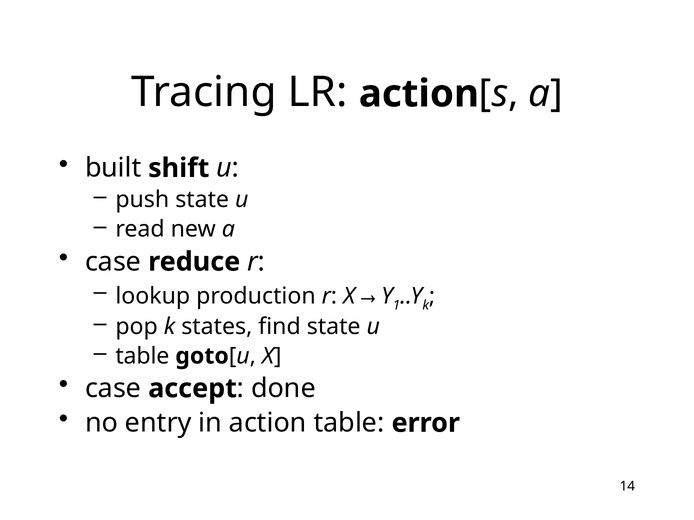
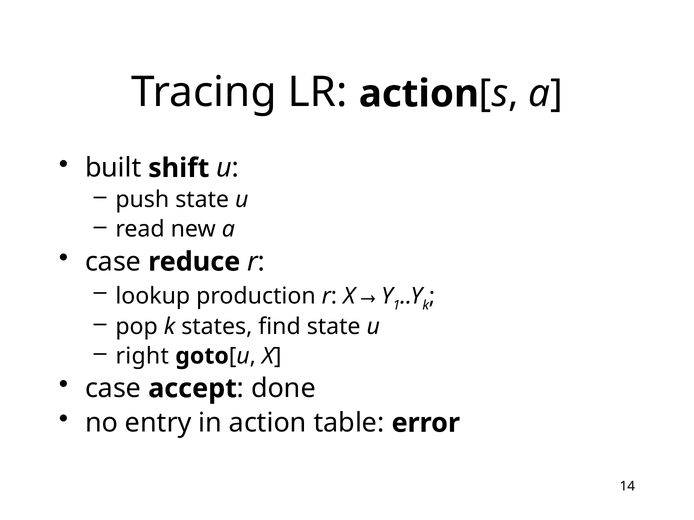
table: table -> right (142, 356)
